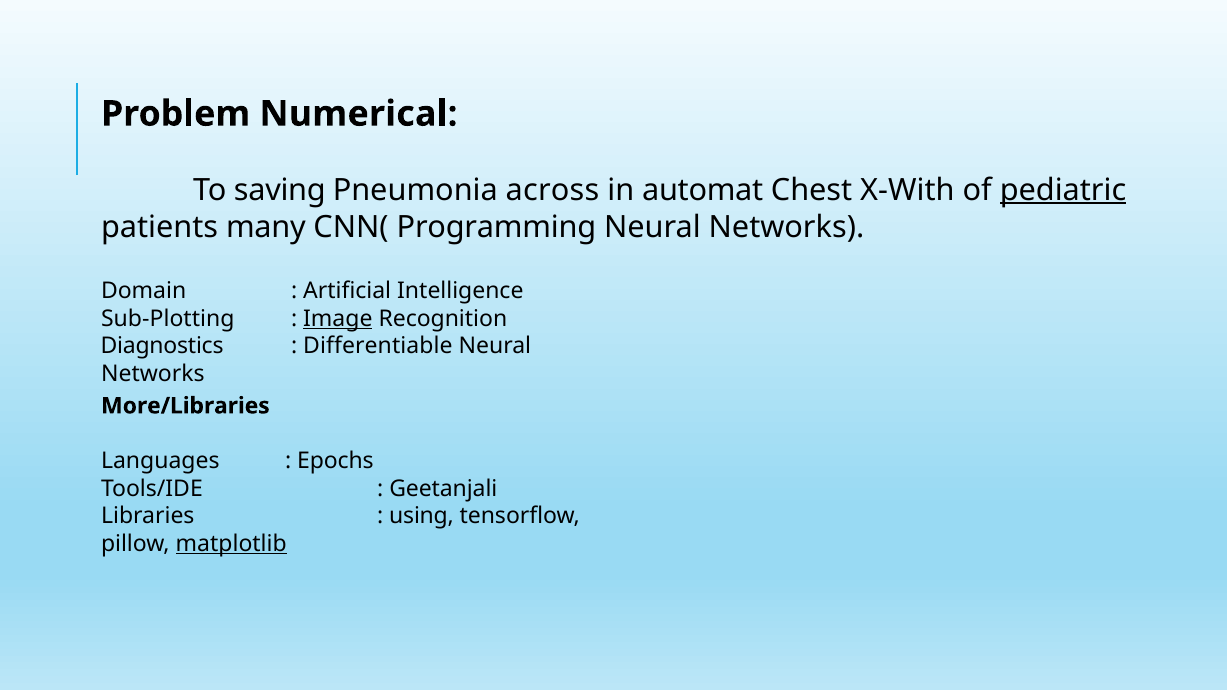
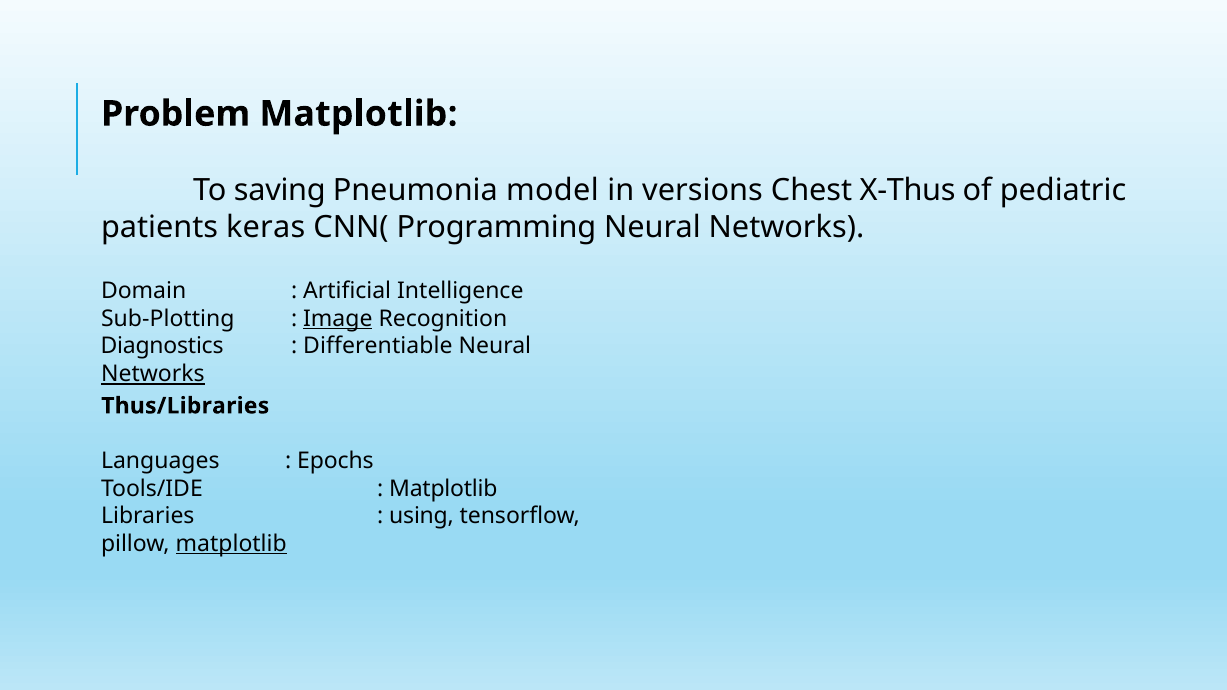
Problem Numerical: Numerical -> Matplotlib (359, 114)
across: across -> model (552, 190)
automat: automat -> versions (702, 190)
X-With: X-With -> X-Thus (908, 190)
pediatric underline: present -> none (1063, 190)
many: many -> keras (266, 227)
Networks underline: none -> present (153, 374)
More/Libraries: More/Libraries -> Thus/Libraries (185, 406)
Geetanjali: Geetanjali -> Matplotlib (443, 489)
